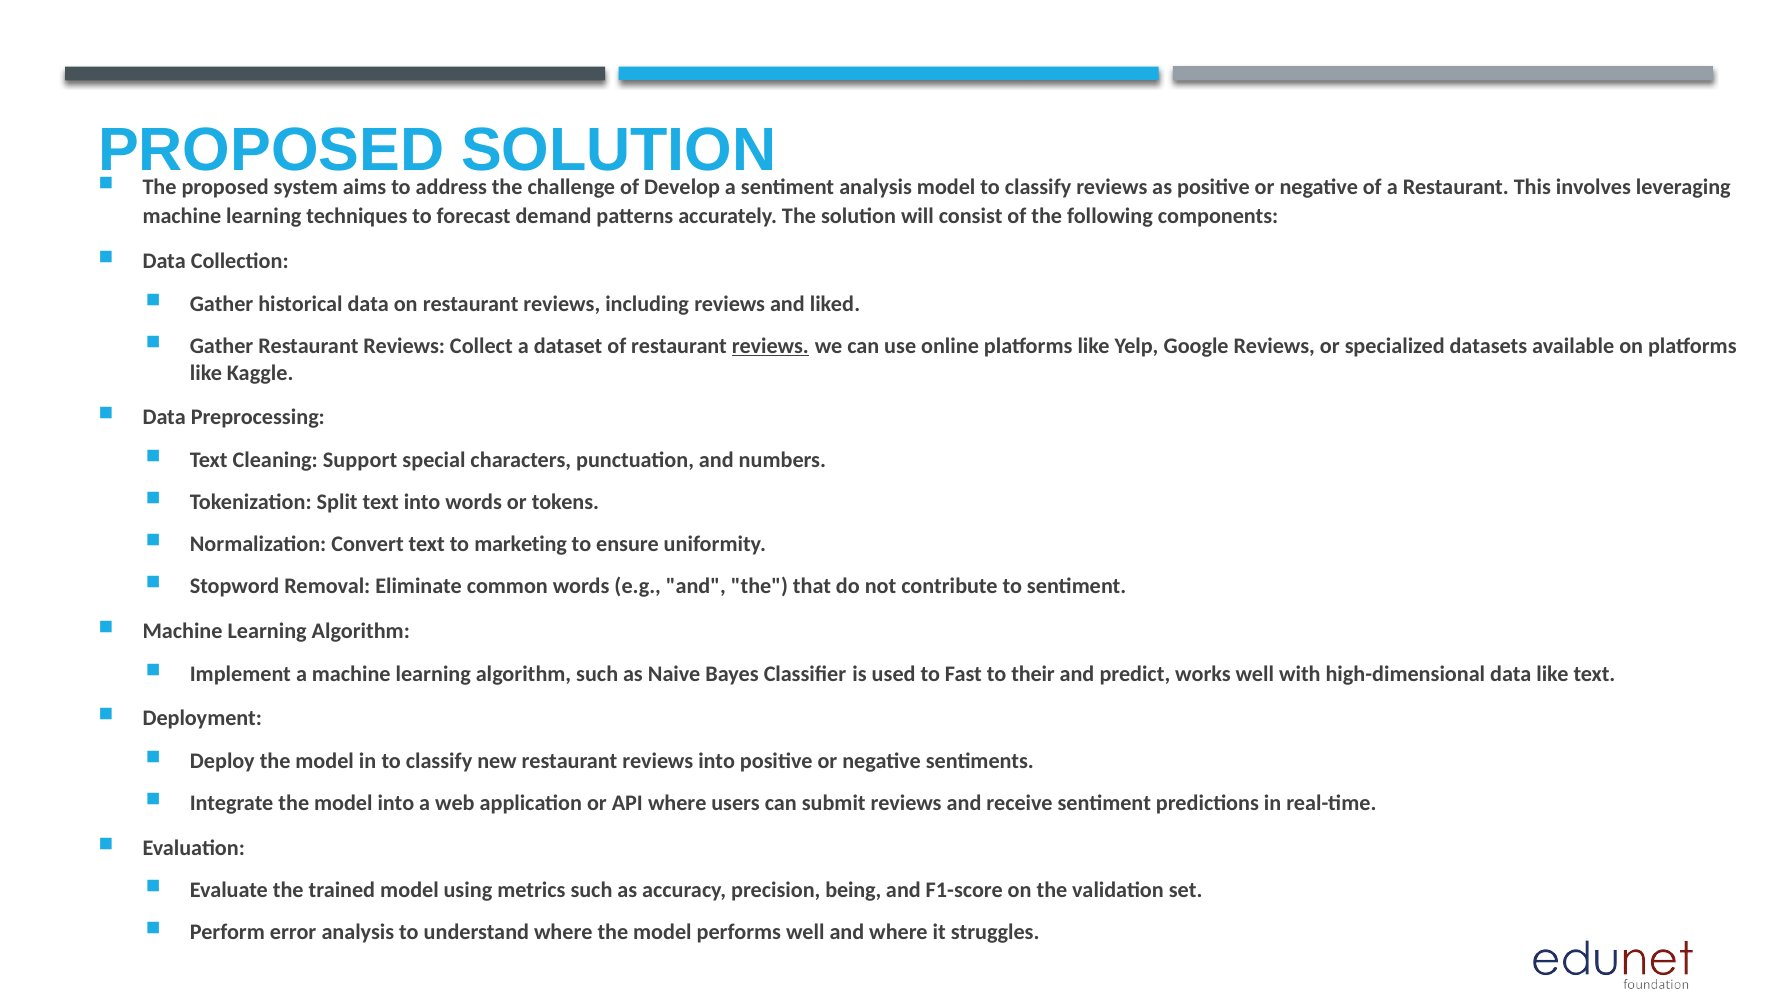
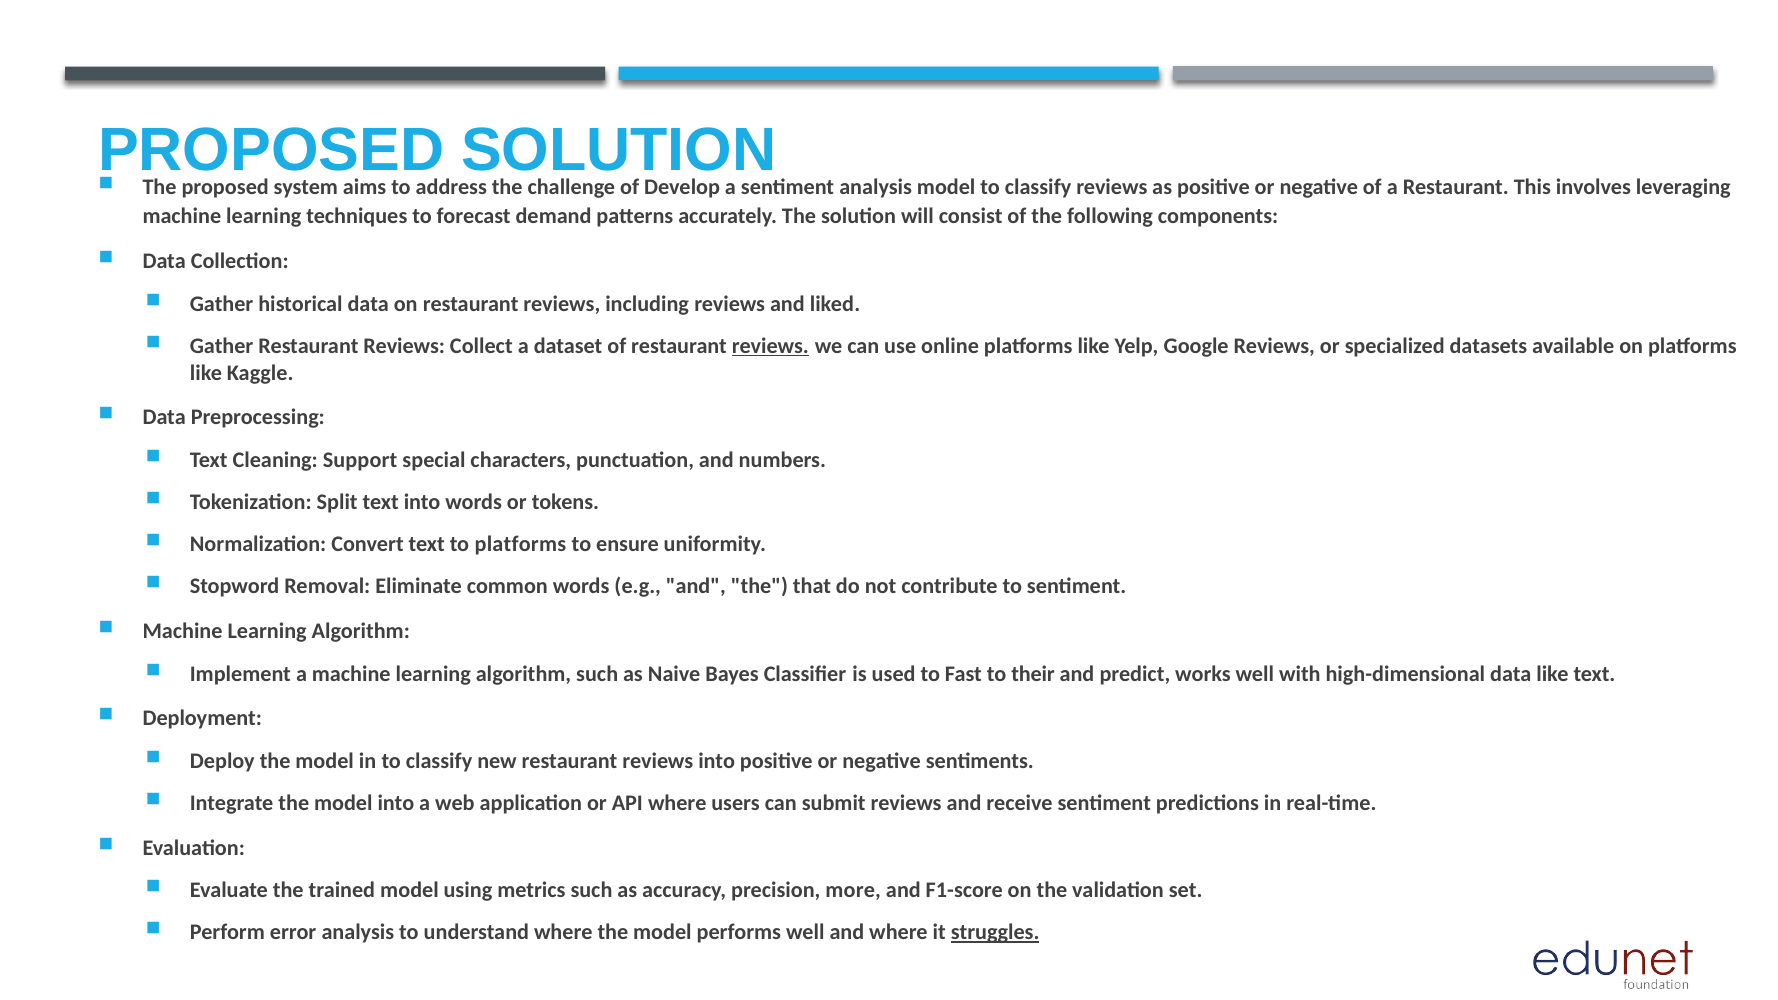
to marketing: marketing -> platforms (520, 544)
being: being -> more (853, 890)
struggles underline: none -> present (995, 933)
